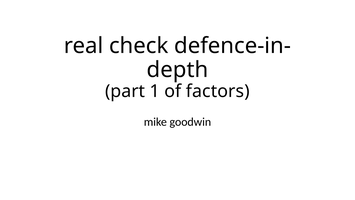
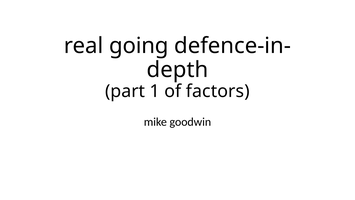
check: check -> going (139, 46)
